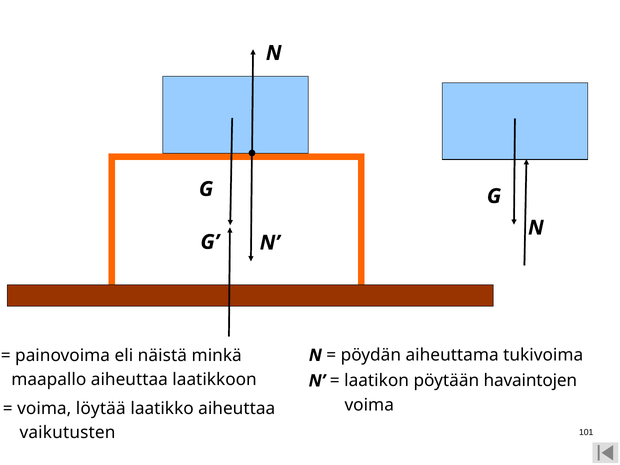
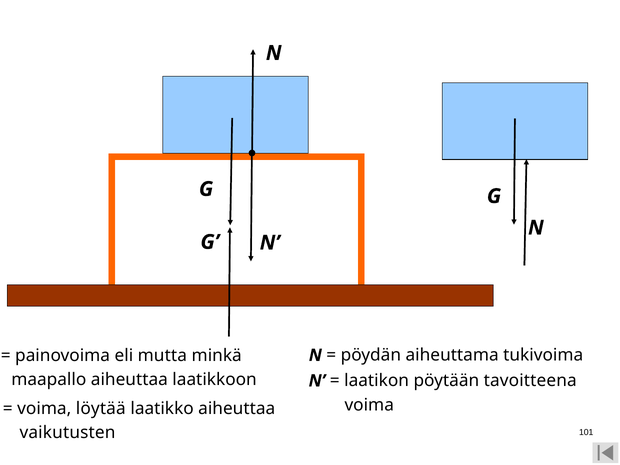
näistä: näistä -> mutta (162, 356)
havaintojen: havaintojen -> tavoitteena (530, 381)
